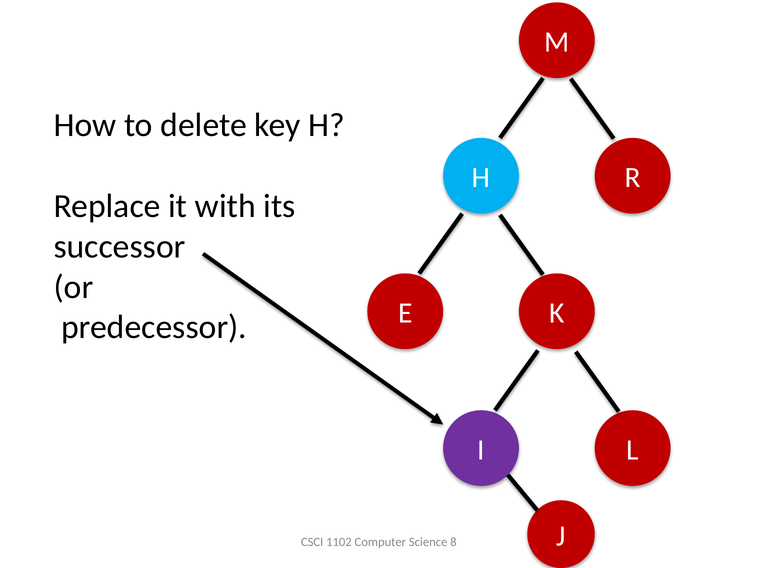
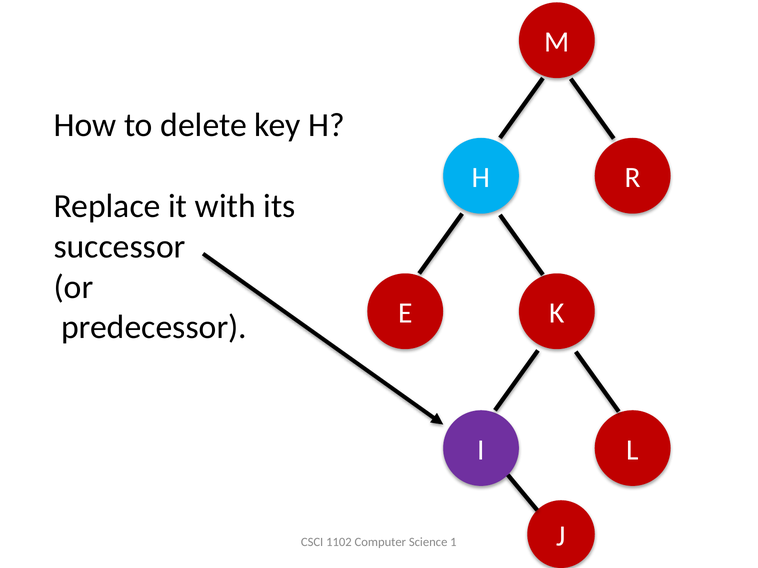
8: 8 -> 1 (453, 543)
